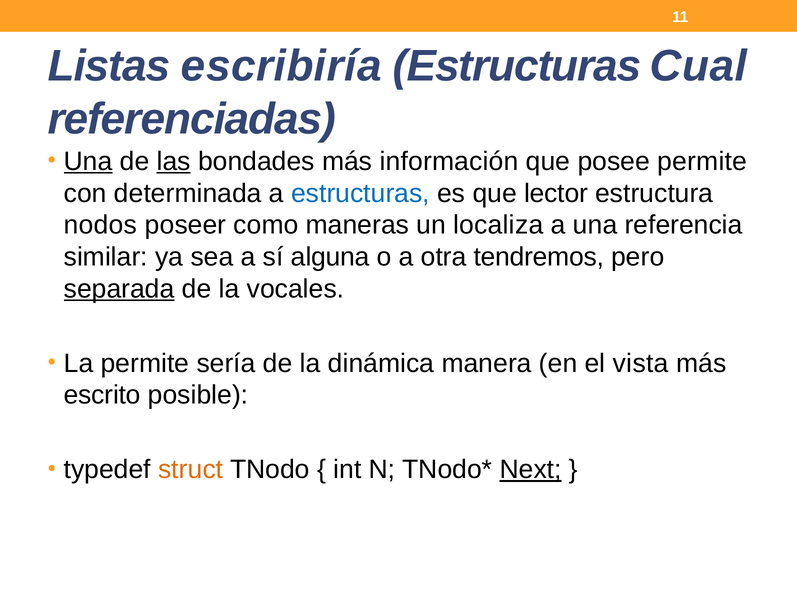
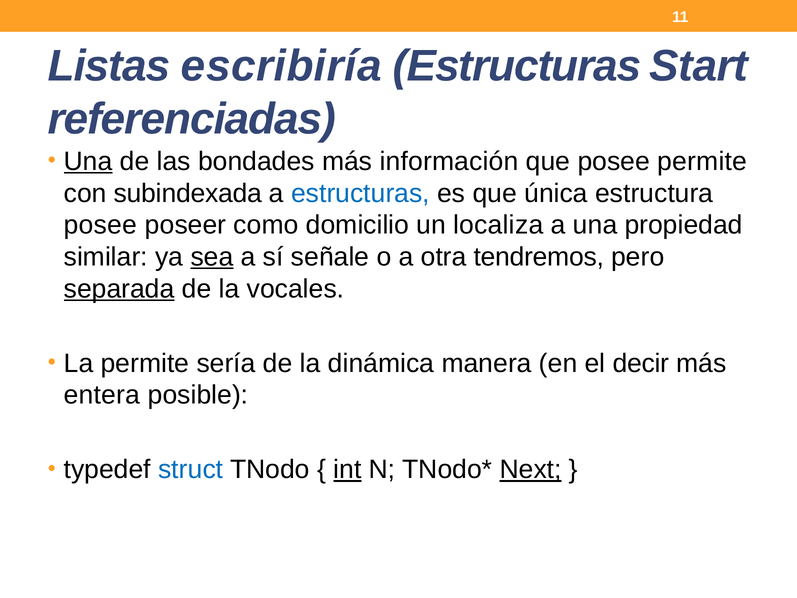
Cual: Cual -> Start (699, 66)
las underline: present -> none (174, 161)
determinada: determinada -> subindexada (188, 193)
lector: lector -> única (556, 193)
nodos: nodos -> posee (101, 225)
maneras: maneras -> domicilio (357, 225)
referencia: referencia -> propiedad (684, 225)
sea underline: none -> present (212, 257)
alguna: alguna -> señale (330, 257)
vista: vista -> decir (641, 363)
escrito: escrito -> entera (102, 395)
struct colour: orange -> blue (191, 469)
int underline: none -> present (347, 469)
